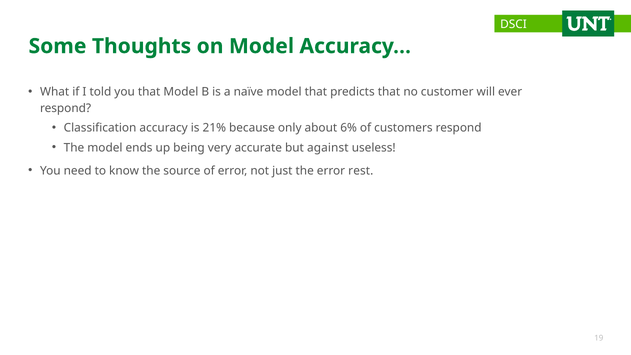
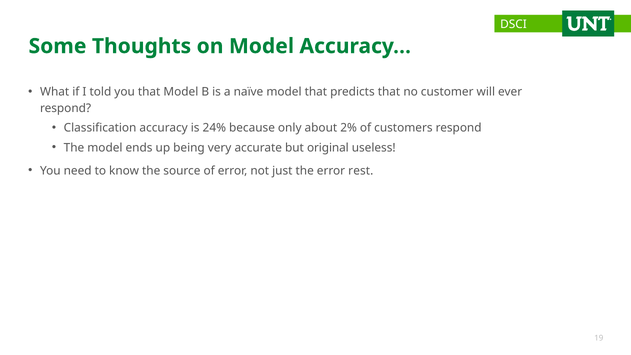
21%: 21% -> 24% (214, 128)
6%: 6% -> 2% (349, 128)
against: against -> original (328, 148)
